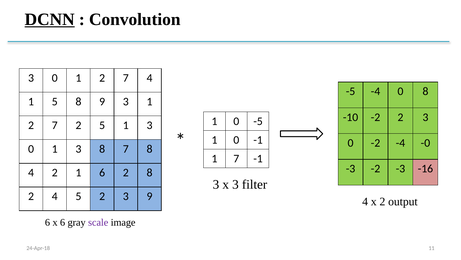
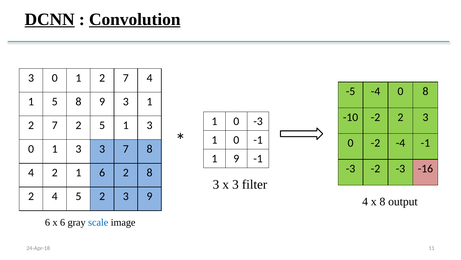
Convolution underline: none -> present (135, 20)
0 -5: -5 -> -3 (258, 121)
-4 -0: -0 -> -1 (425, 143)
3 8: 8 -> 3 (102, 149)
1 7: 7 -> 9 (236, 159)
x 2: 2 -> 8 (382, 202)
scale colour: purple -> blue (98, 222)
